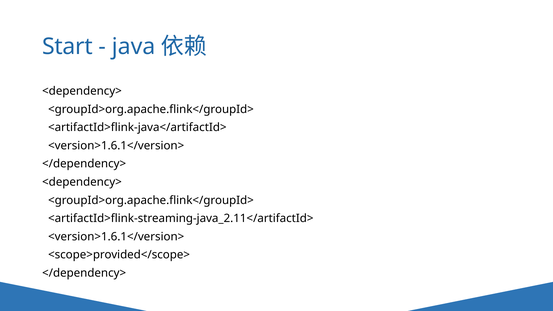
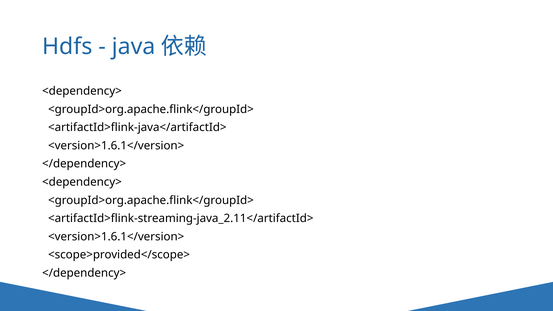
Start: Start -> Hdfs (67, 46)
